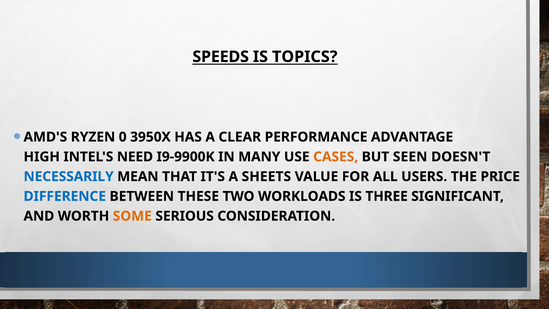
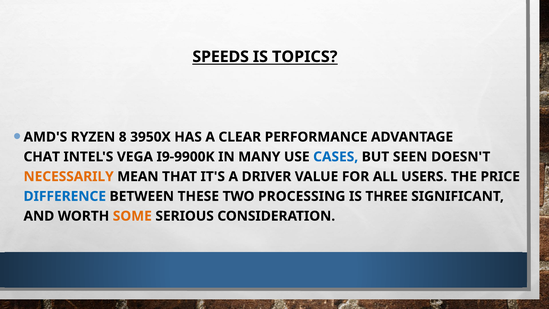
0: 0 -> 8 (123, 137)
HIGH: HIGH -> CHAT (42, 157)
NEED: NEED -> VEGA (135, 157)
CASES colour: orange -> blue (336, 157)
NECESSARILY colour: blue -> orange (69, 176)
SHEETS: SHEETS -> DRIVER (266, 176)
WORKLOADS: WORKLOADS -> PROCESSING (302, 196)
